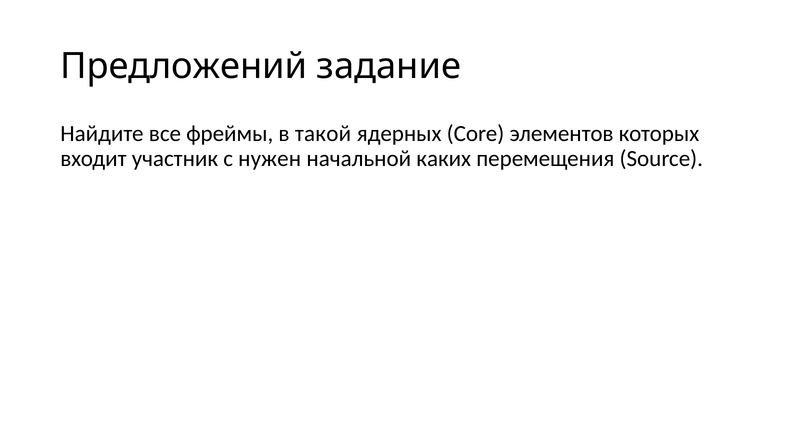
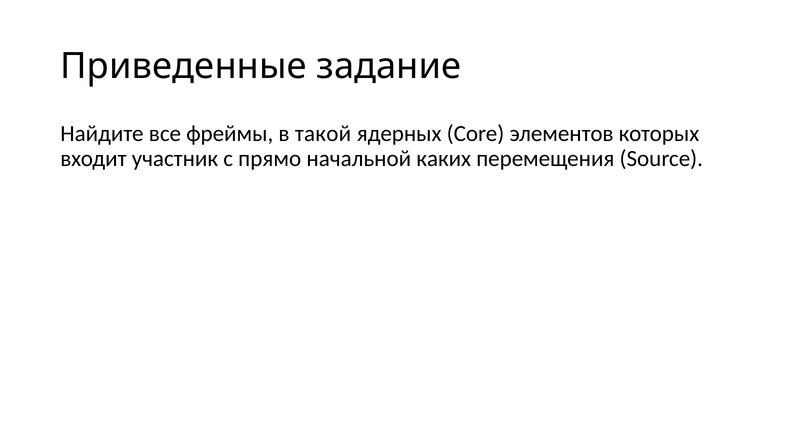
Предложений: Предложений -> Приведенные (184, 66)
нужен: нужен -> прямо (270, 159)
